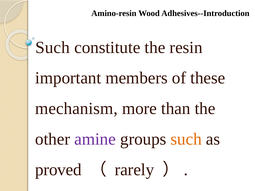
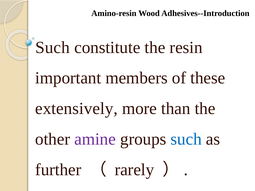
mechanism: mechanism -> extensively (76, 109)
such colour: orange -> blue (186, 139)
proved: proved -> further (58, 170)
